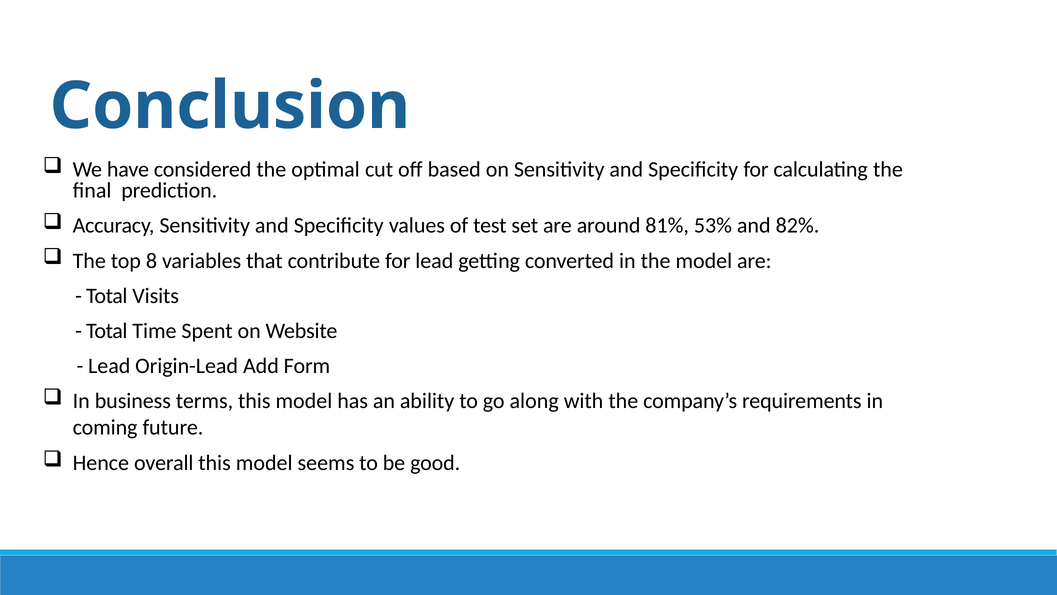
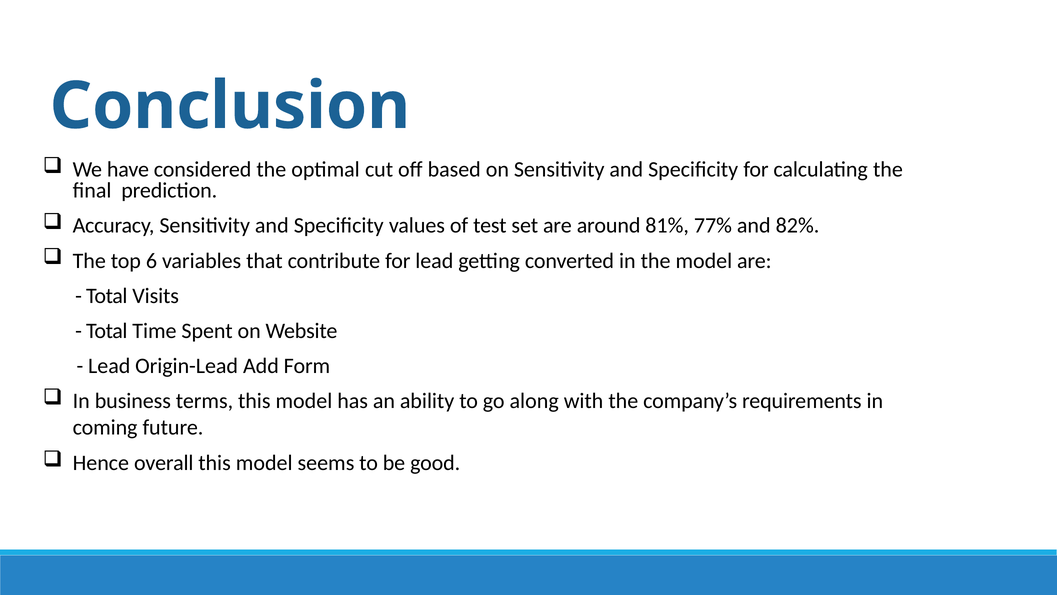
53%: 53% -> 77% (713, 225)
8: 8 -> 6 (152, 261)
